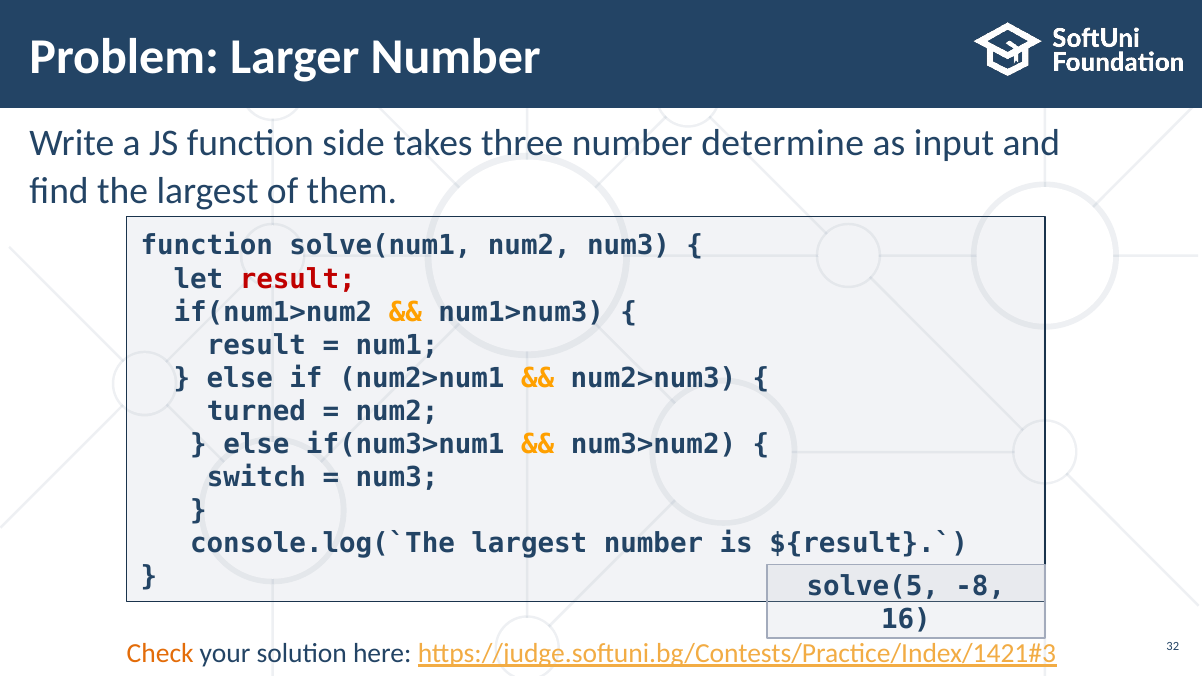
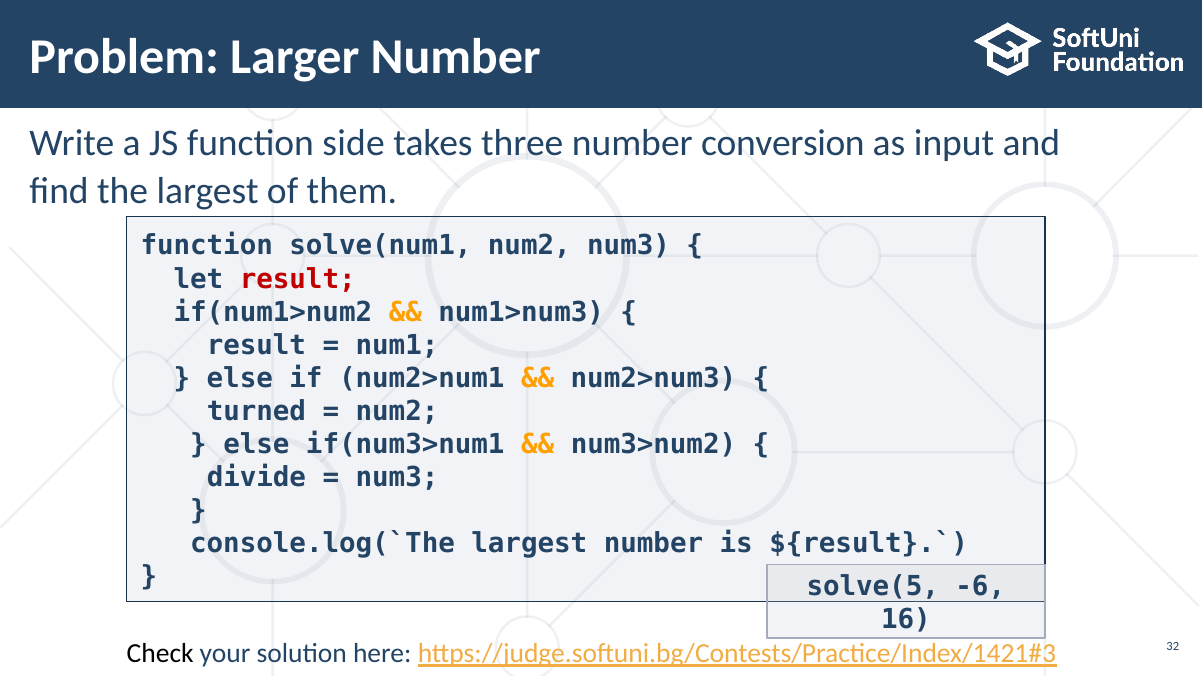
determine: determine -> conversion (783, 144)
switch: switch -> divide (256, 477)
-8: -8 -> -6 (980, 587)
Check colour: orange -> black (160, 654)
